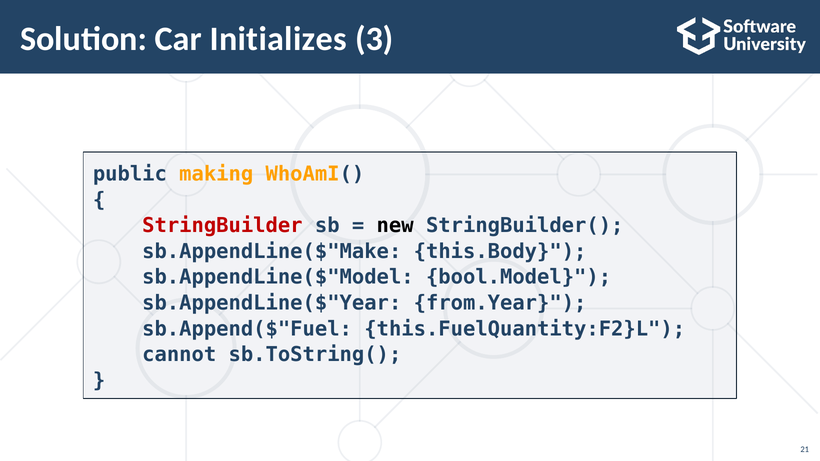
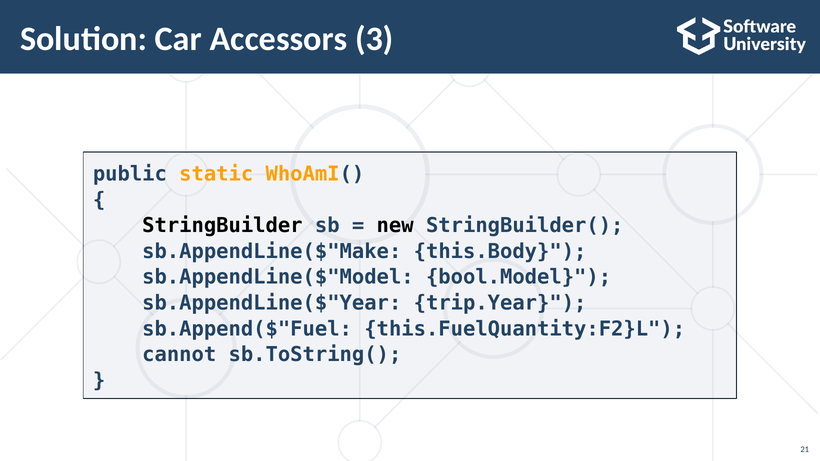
Initializes: Initializes -> Accessors (278, 39)
making: making -> static (216, 174)
StringBuilder colour: red -> black (222, 226)
from.Year: from.Year -> trip.Year (500, 303)
